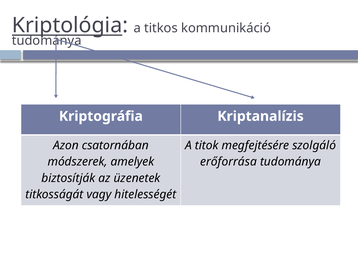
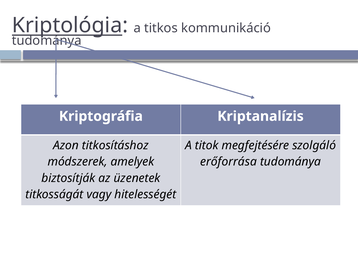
csatornában: csatornában -> titkosításhoz (115, 145)
